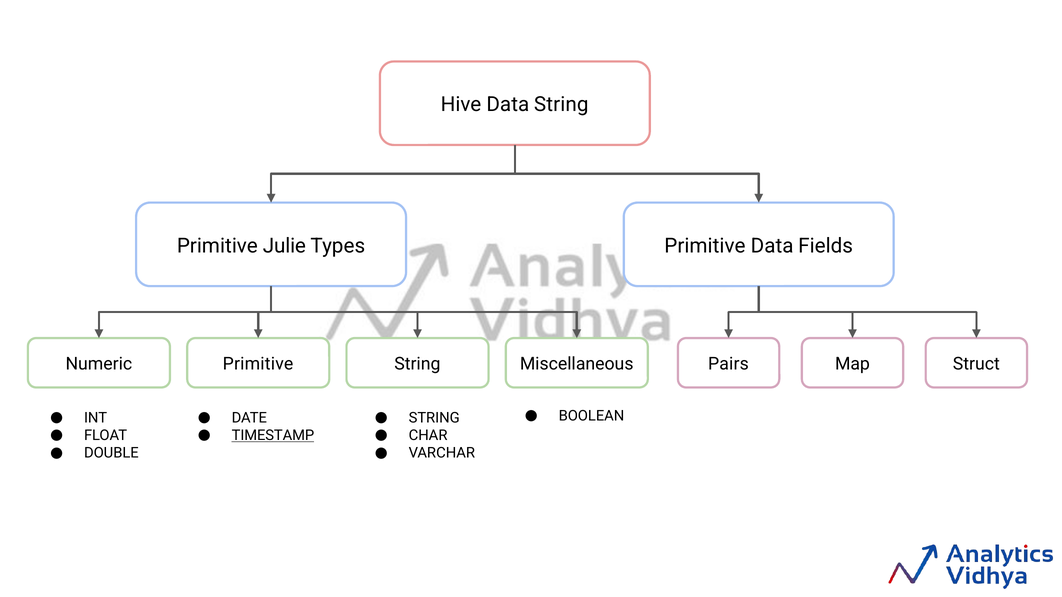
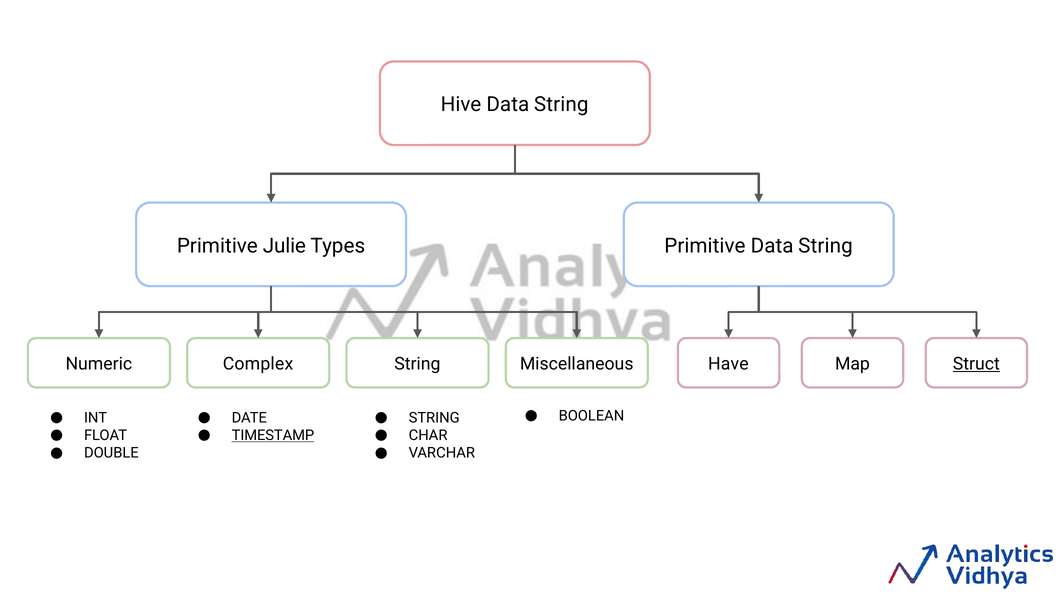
Fields: Fields -> String (826, 246)
Numeric Primitive: Primitive -> Complex (258, 364)
Pairs: Pairs -> Have (728, 364)
Struct underline: none -> present (976, 364)
